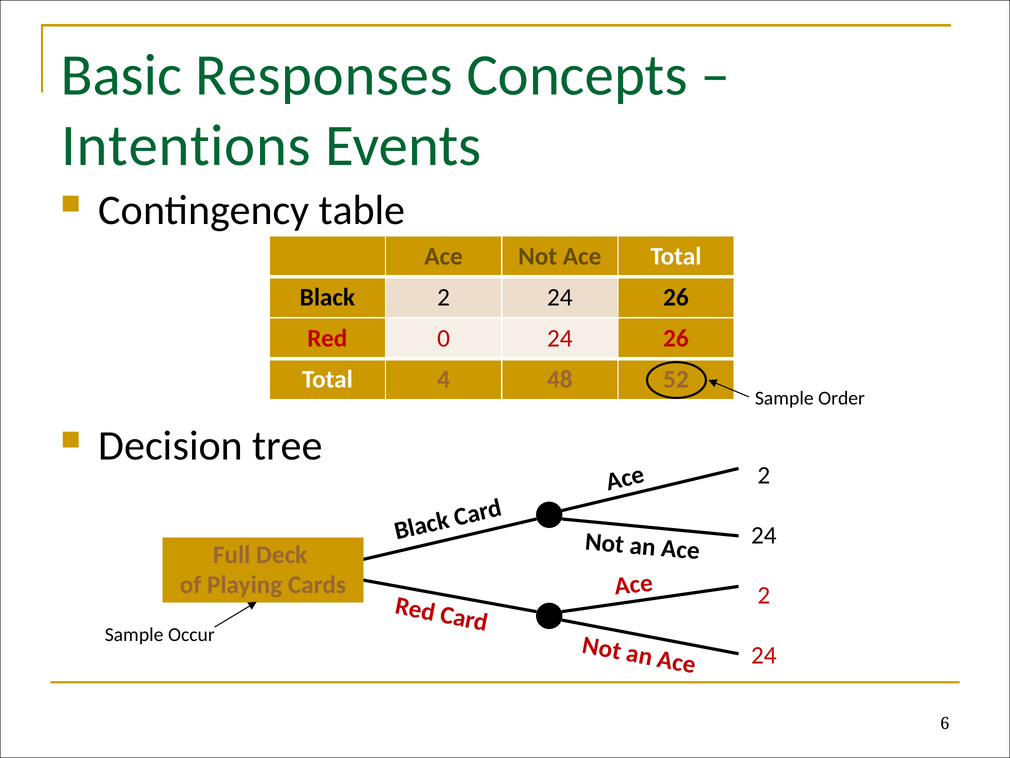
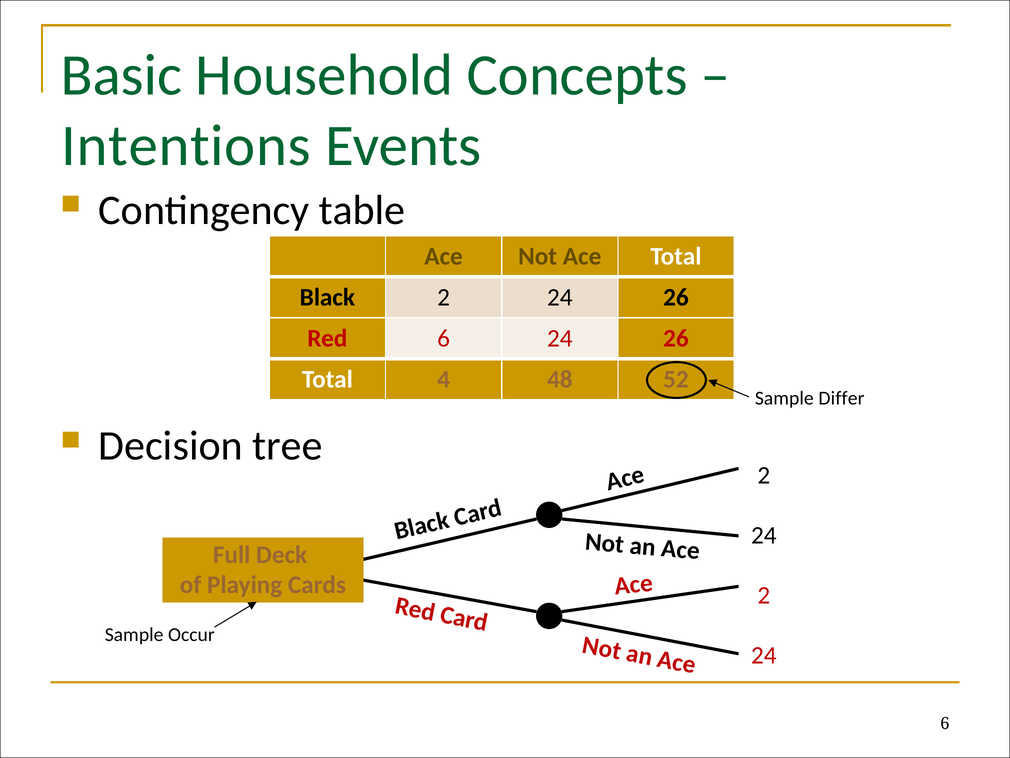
Responses: Responses -> Household (324, 75)
Red 0: 0 -> 6 (444, 338)
Order: Order -> Differ (841, 398)
